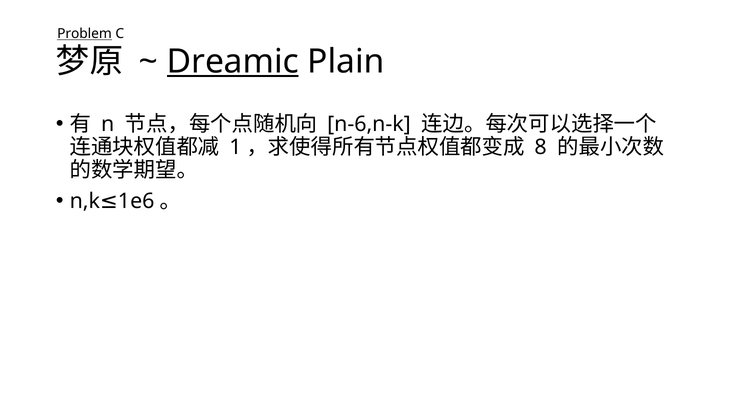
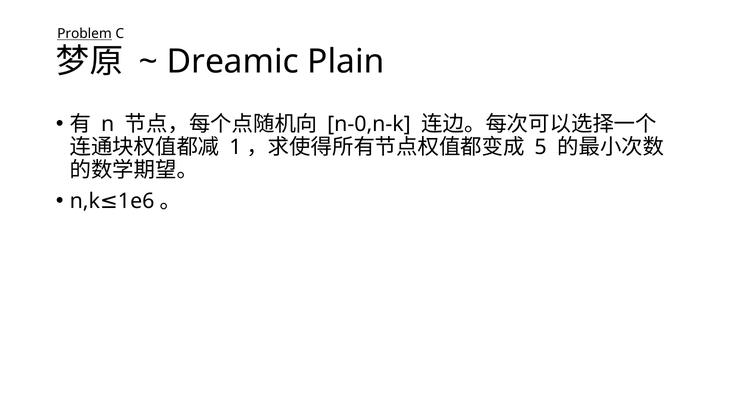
Dreamic underline: present -> none (233, 62)
n-6,n-k: n-6,n-k -> n-0,n-k (369, 124)
8: 8 -> 5 (541, 147)
